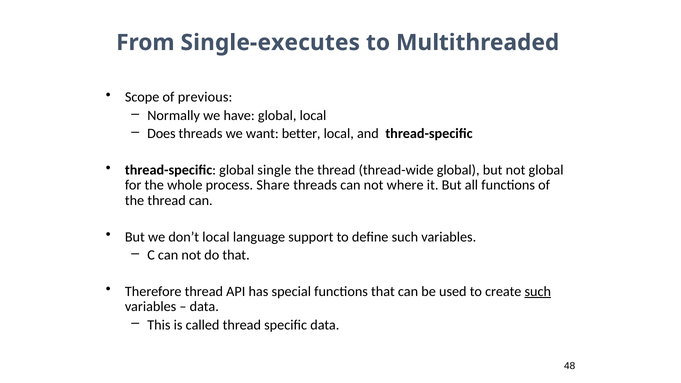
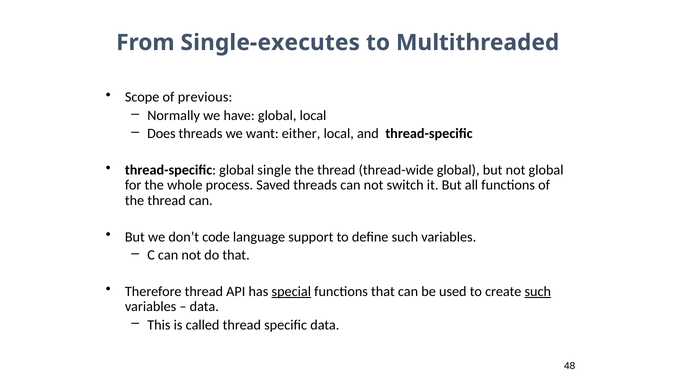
better: better -> either (301, 134)
Share: Share -> Saved (273, 185)
where: where -> switch (405, 185)
don’t local: local -> code (216, 237)
special underline: none -> present (291, 291)
